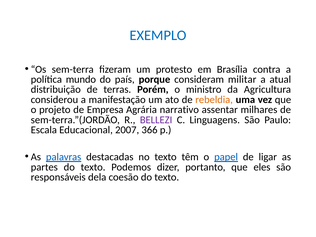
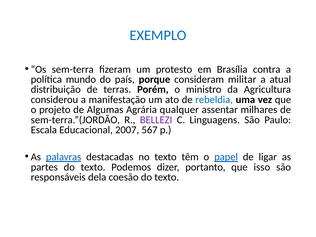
rebeldia colour: orange -> blue (214, 100)
Empresa: Empresa -> Algumas (105, 110)
narrativo: narrativo -> qualquer (179, 110)
366: 366 -> 567 (150, 130)
eles: eles -> isso (262, 167)
